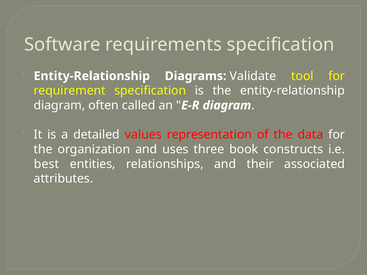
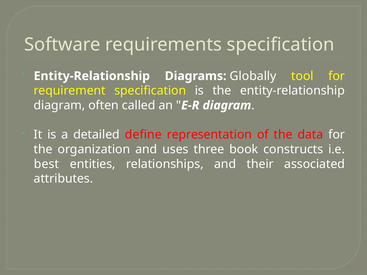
Validate: Validate -> Globally (253, 76)
values: values -> define (143, 135)
